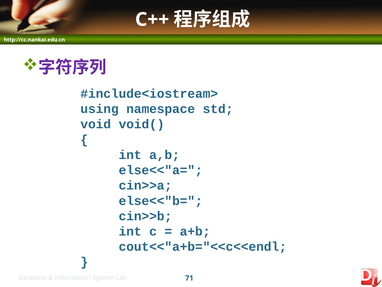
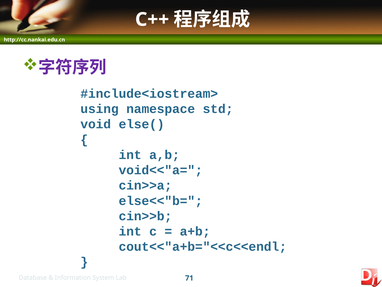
void(: void( -> else( (142, 124)
else<<"a=: else<<"a= -> void<<"a= (161, 170)
